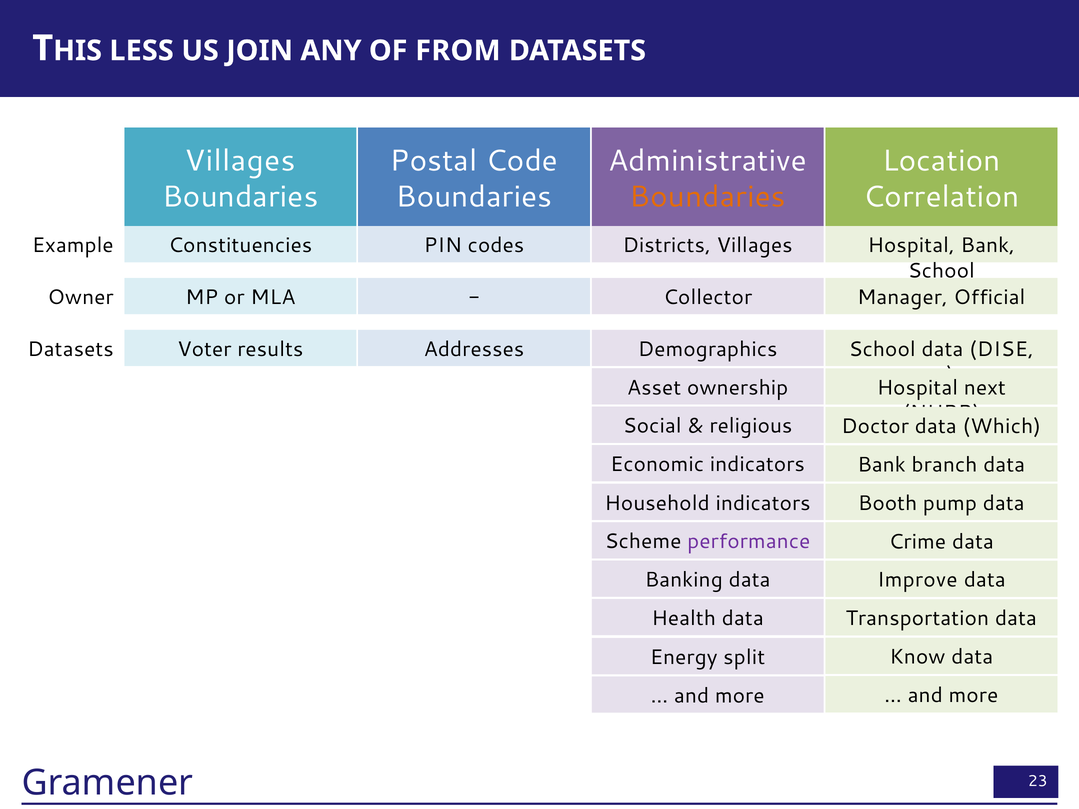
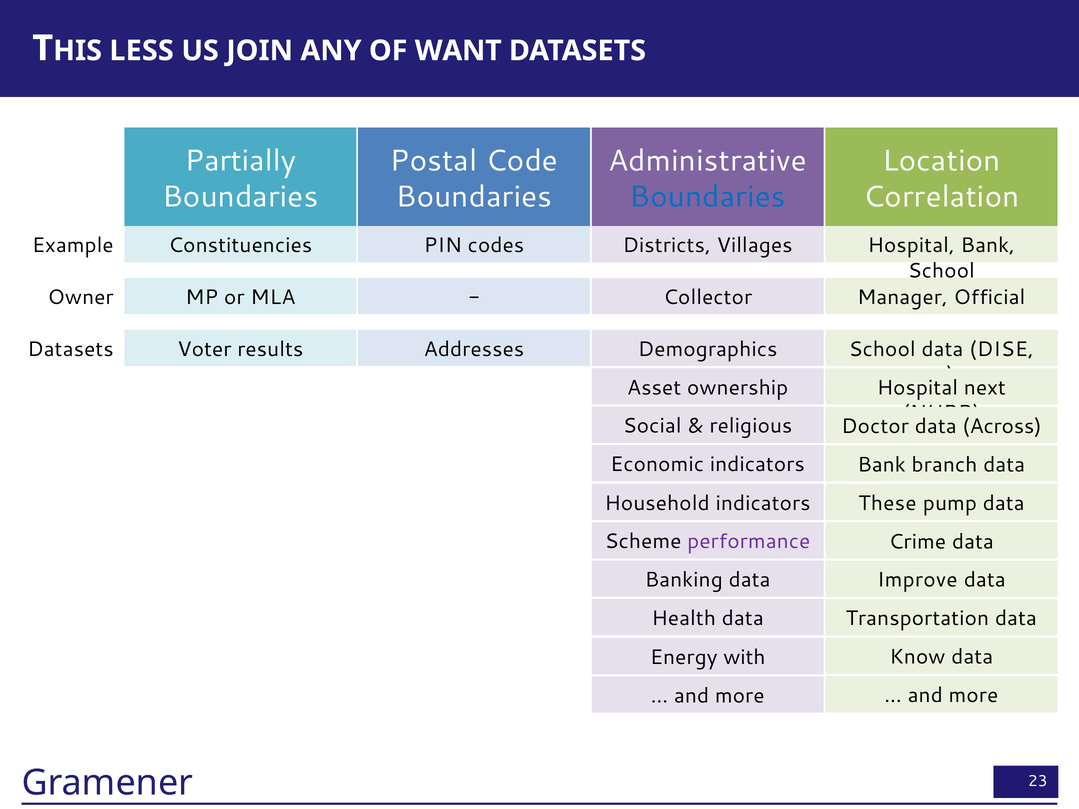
FROM: FROM -> WANT (458, 51)
Villages: Villages -> Partially (240, 161)
Boundaries colour: orange -> blue (708, 197)
Which: Which -> Across (1002, 426)
Booth: Booth -> These (887, 503)
split: split -> with (744, 658)
